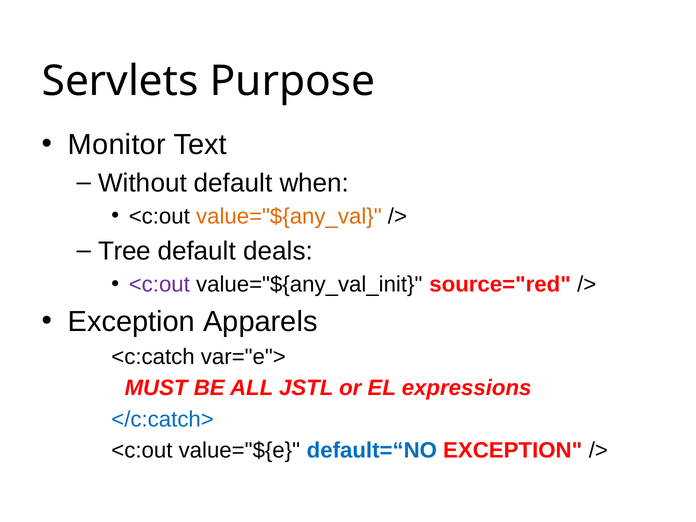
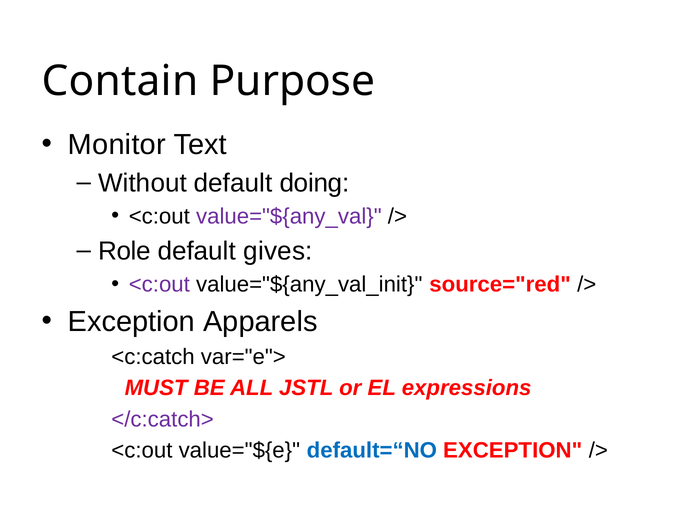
Servlets: Servlets -> Contain (120, 81)
when: when -> doing (314, 183)
value="${any_val colour: orange -> purple (289, 216)
Tree: Tree -> Role (125, 251)
deals: deals -> gives (278, 251)
</c:catch> colour: blue -> purple (163, 419)
